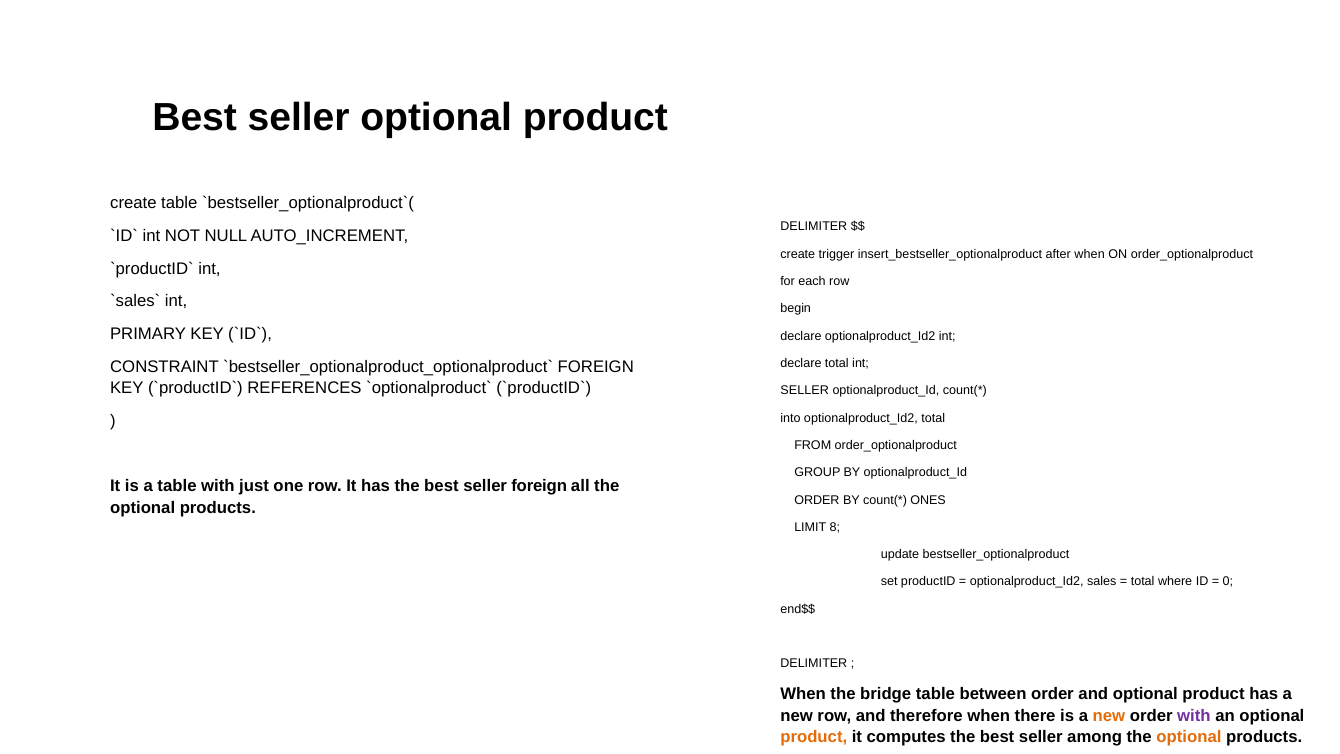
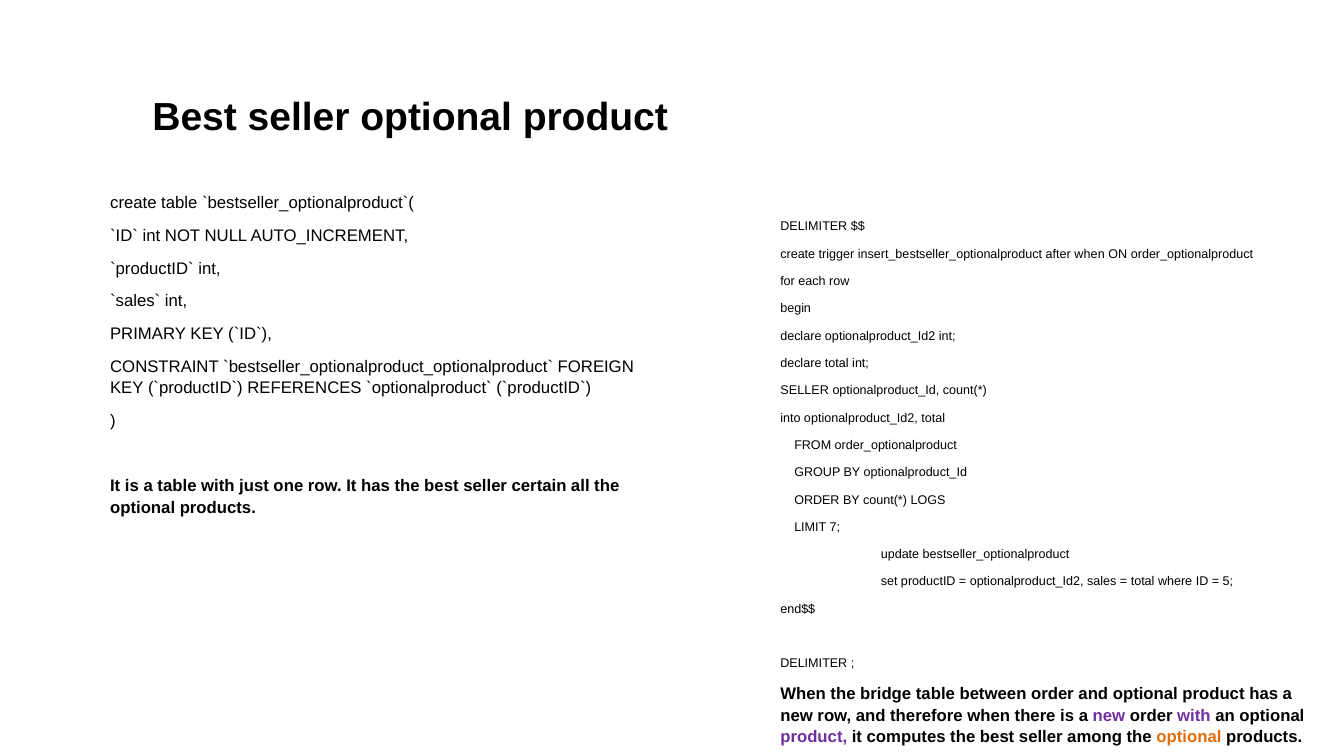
seller foreign: foreign -> certain (539, 486)
ONES: ONES -> LOGS (928, 500)
8: 8 -> 7 (835, 527)
0: 0 -> 5 (1228, 582)
new colour: orange -> purple (1109, 715)
product colour: orange -> purple (814, 737)
